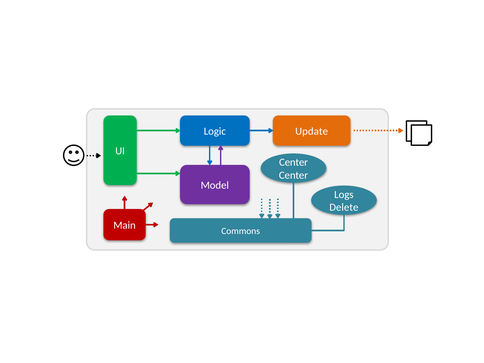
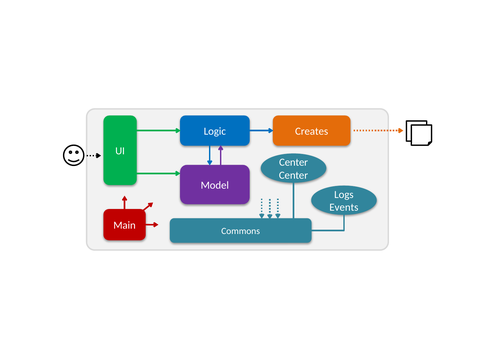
Update: Update -> Creates (312, 131)
Delete: Delete -> Events (344, 207)
